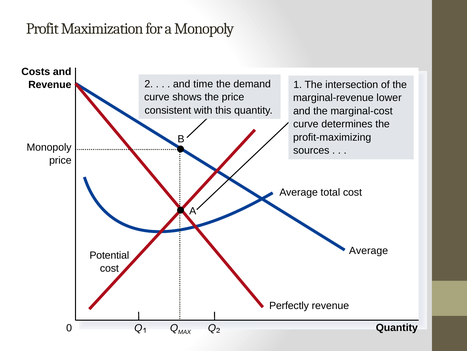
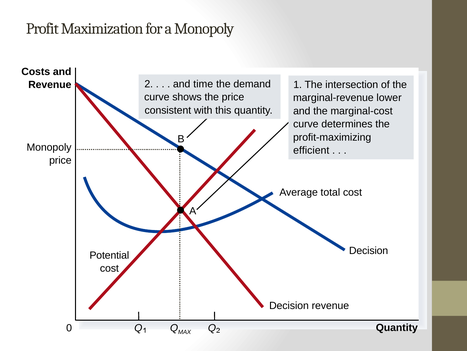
sources: sources -> efficient (311, 150)
Average: Average -> Decision (369, 250)
Perfectly: Perfectly -> Decision (289, 305)
